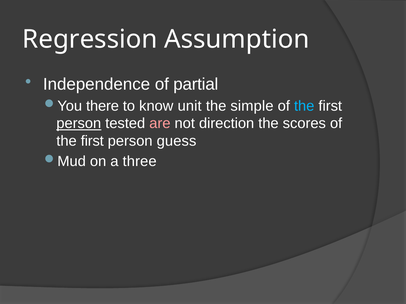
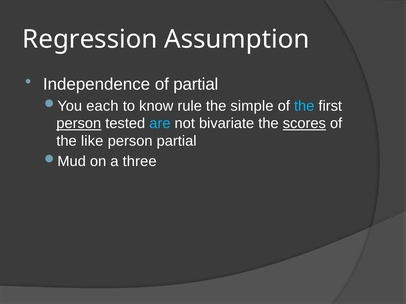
there: there -> each (102, 106)
unit: unit -> rule (190, 106)
are colour: pink -> light blue (160, 124)
direction: direction -> bivariate (227, 124)
scores underline: none -> present (304, 124)
first: first -> like (92, 141)
person guess: guess -> partial (177, 141)
